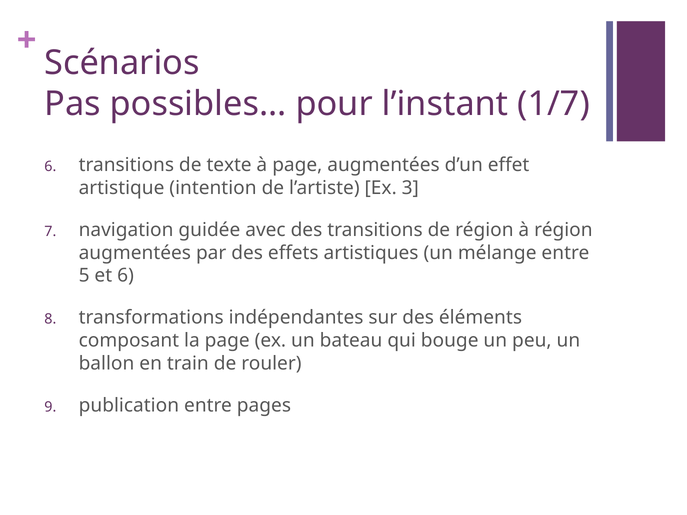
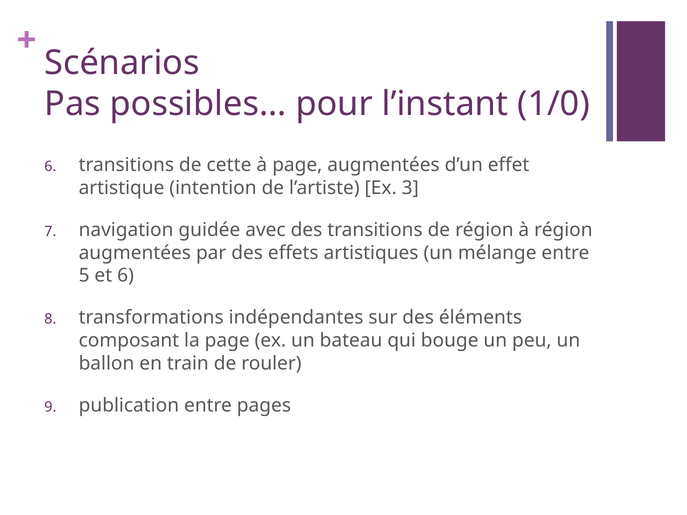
1/7: 1/7 -> 1/0 (554, 104)
texte: texte -> cette (229, 165)
